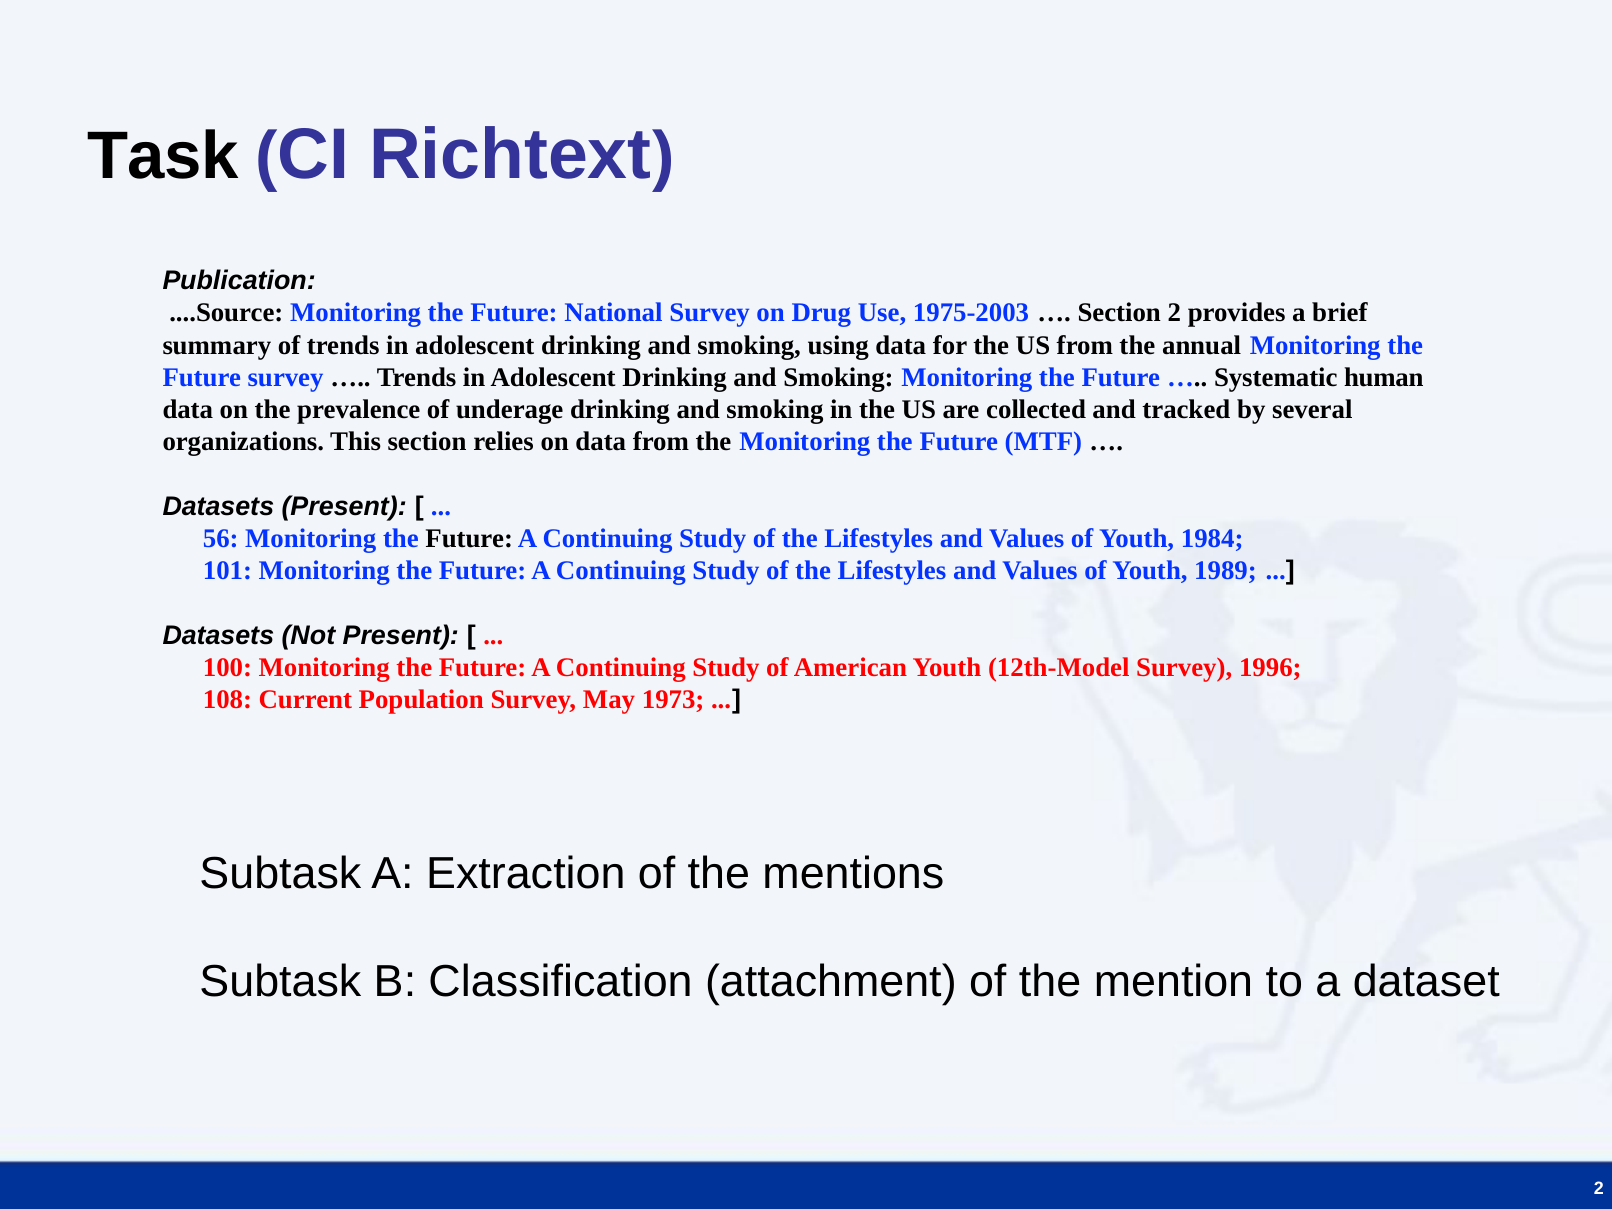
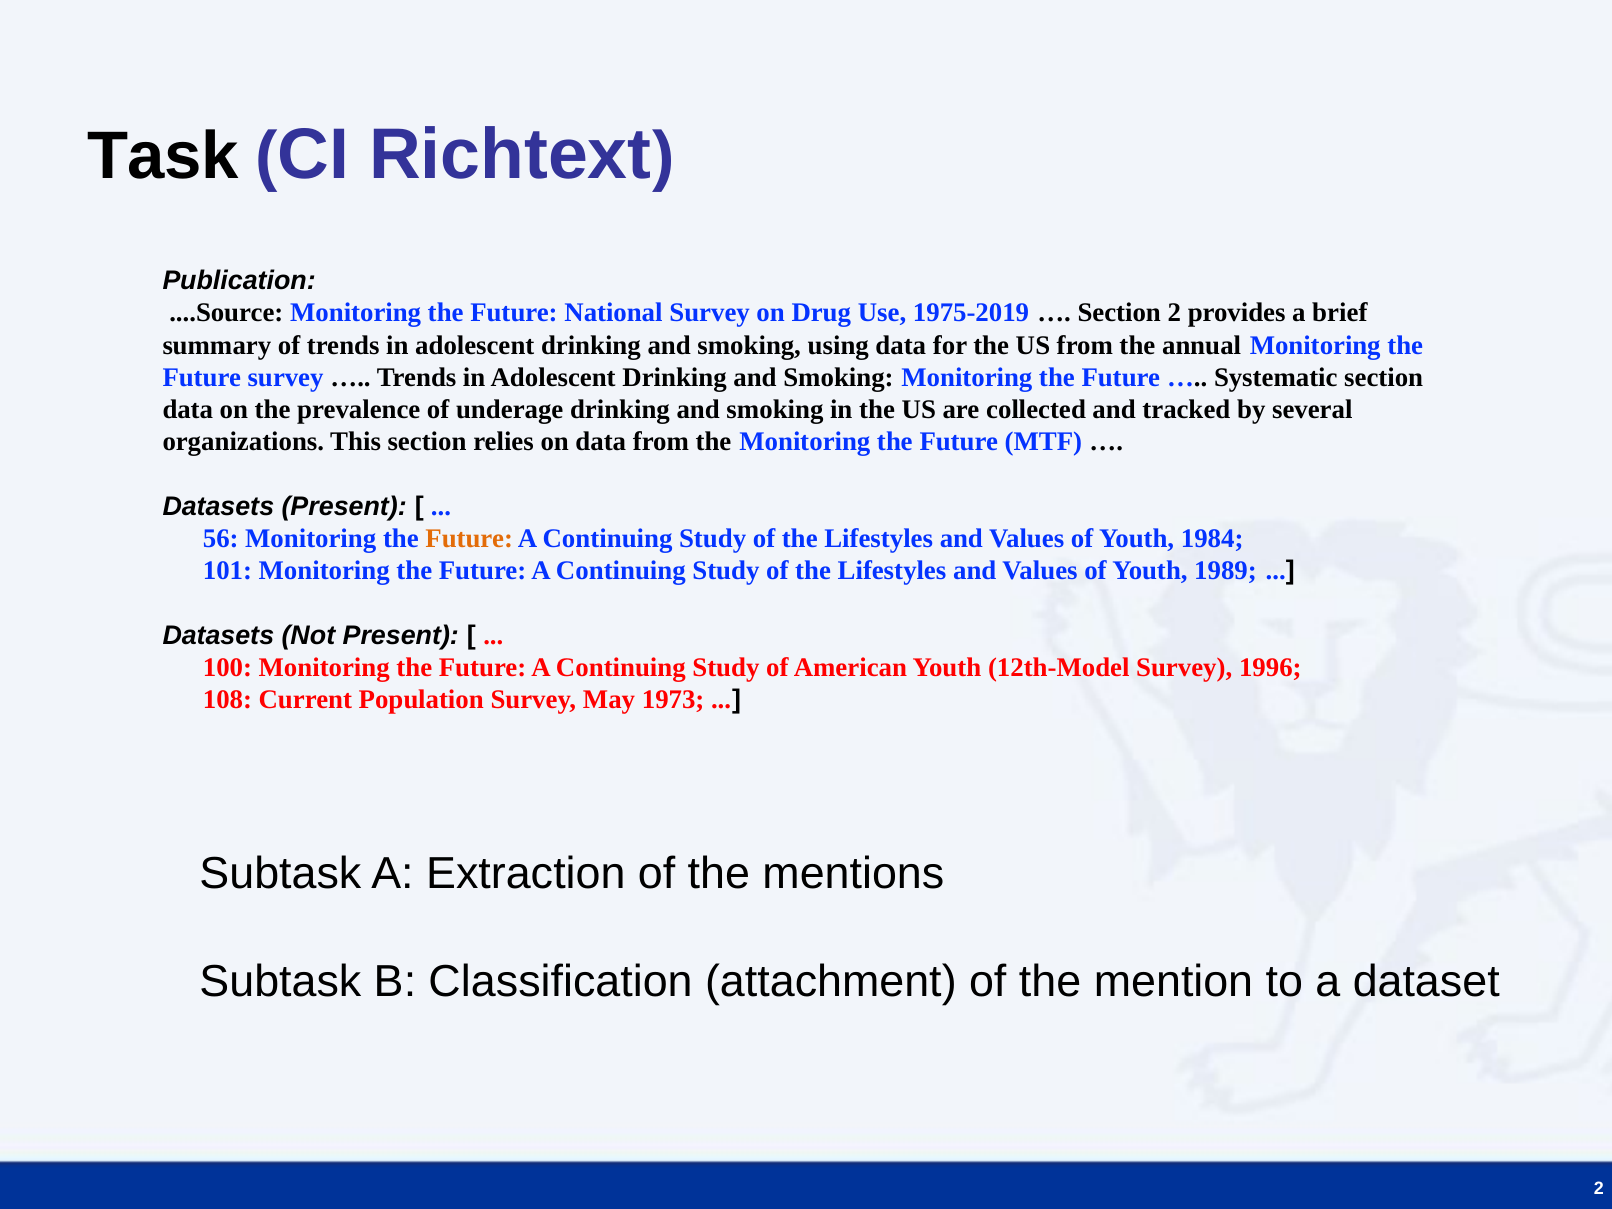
1975-2003: 1975-2003 -> 1975-2019 (971, 313)
Systematic human: human -> section (1384, 377)
Future colour: black -> orange (469, 539)
